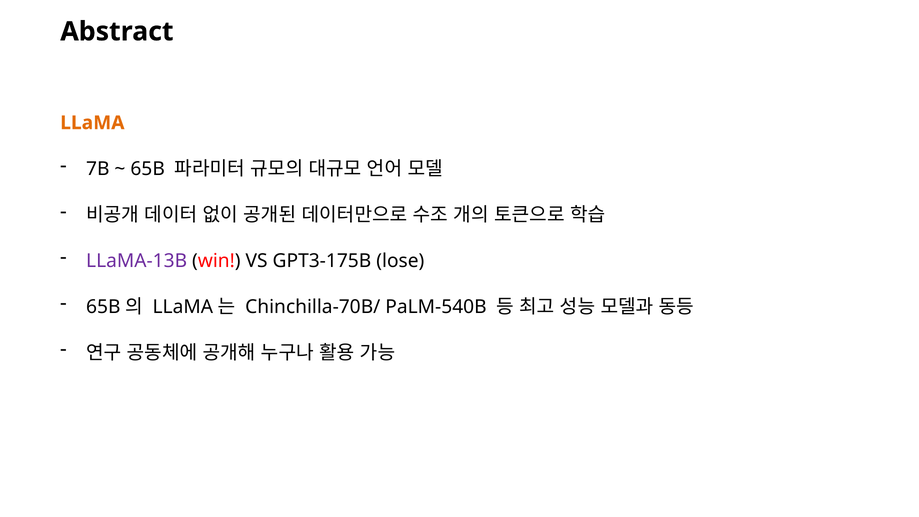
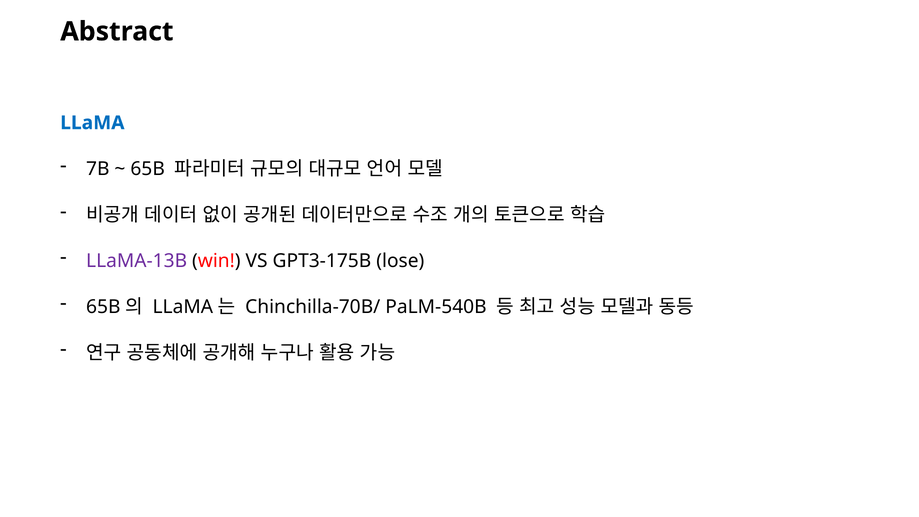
LLaMA colour: orange -> blue (92, 123)
